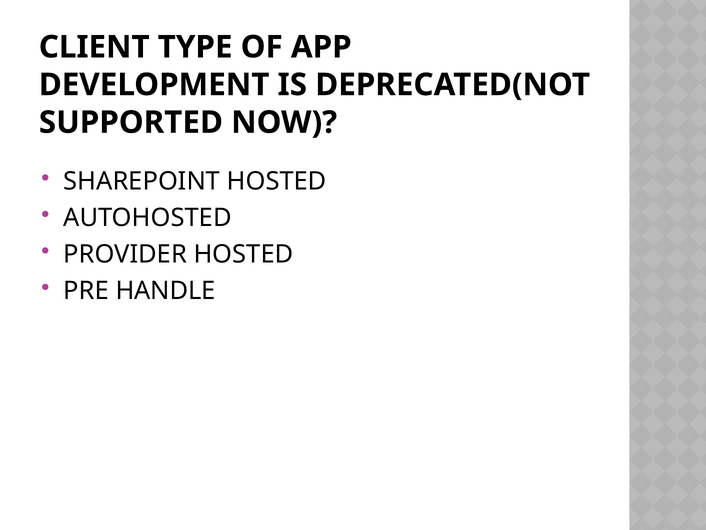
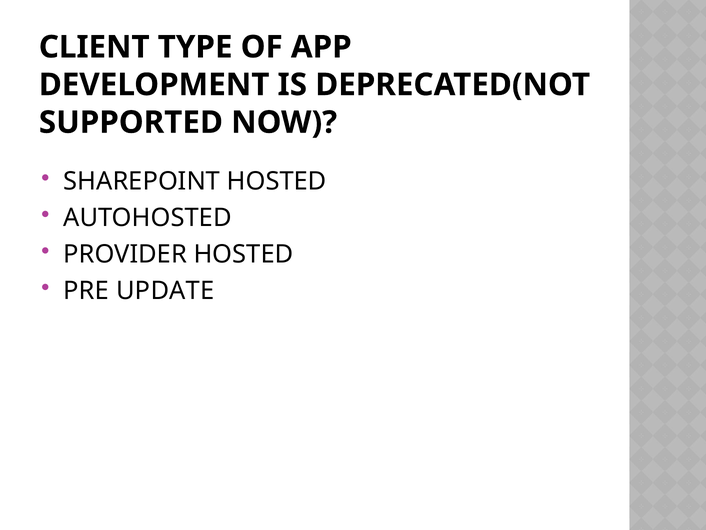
HANDLE: HANDLE -> UPDATE (165, 291)
